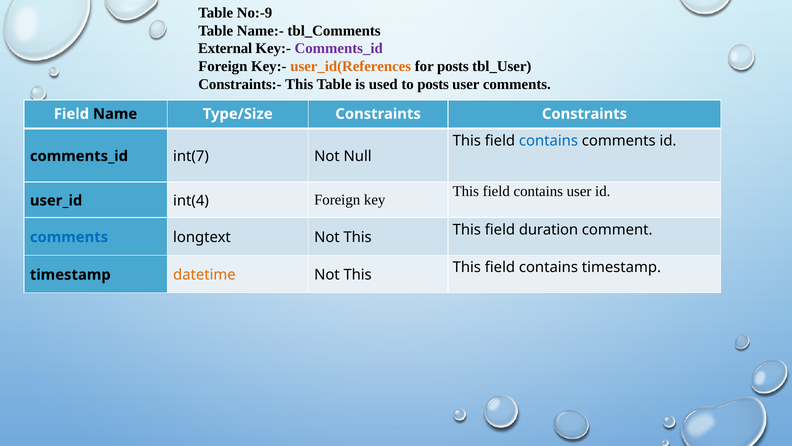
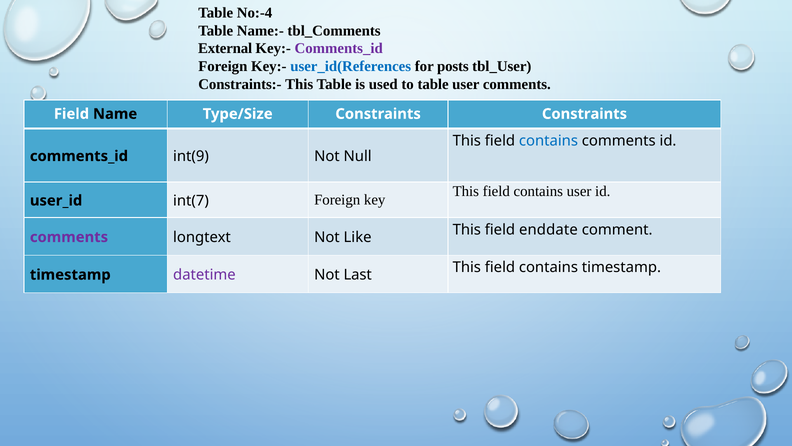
No:-9: No:-9 -> No:-4 (255, 13)
user_id(References colour: orange -> blue (351, 66)
to posts: posts -> table (433, 84)
int(7: int(7 -> int(9 (191, 156)
int(4: int(4 -> int(7 (191, 200)
comments colour: blue -> purple (69, 237)
longtext Not This: This -> Like (358, 237)
duration: duration -> enddate (548, 230)
datetime colour: orange -> purple (204, 274)
This: This -> Last (358, 274)
